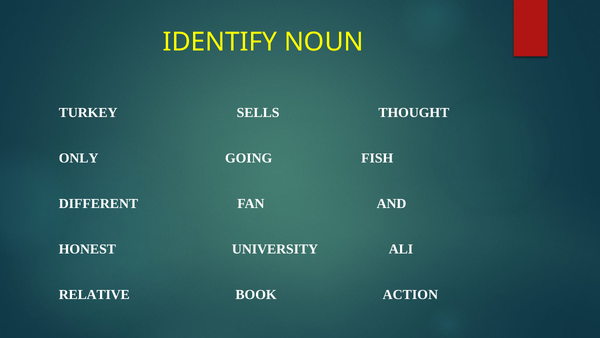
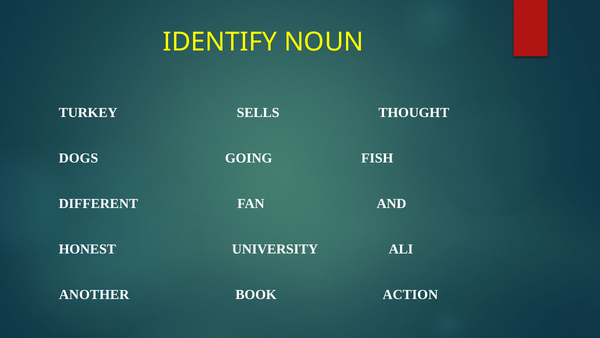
ONLY: ONLY -> DOGS (79, 158)
RELATIVE: RELATIVE -> ANOTHER (94, 294)
